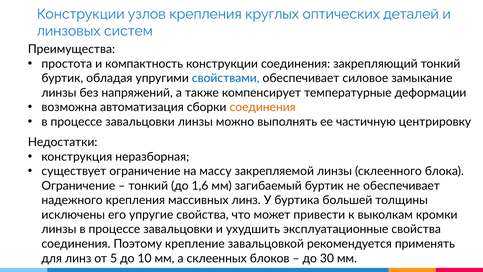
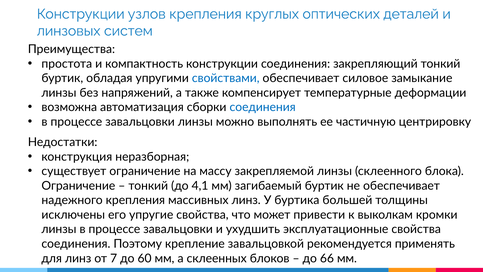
соединения colour: orange -> blue (263, 107)
1,6: 1,6 -> 4,1 (200, 186)
5: 5 -> 7 (114, 258)
10: 10 -> 60 (145, 258)
30: 30 -> 66 (327, 258)
